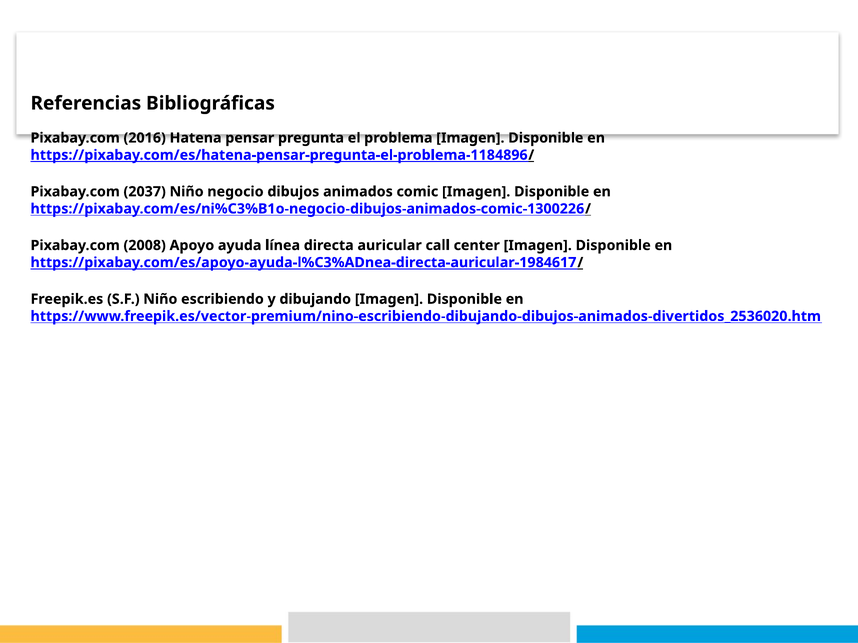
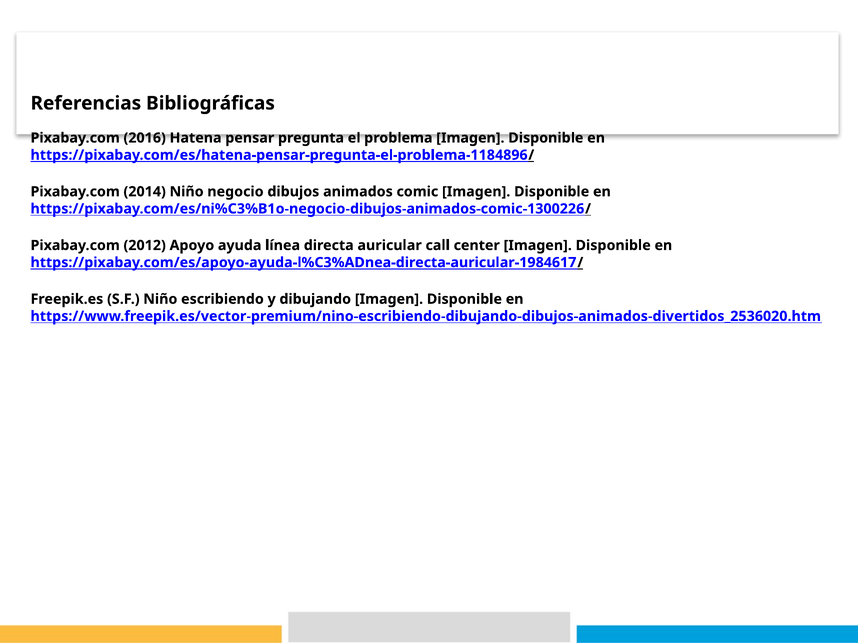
2037: 2037 -> 2014 (145, 192)
2008: 2008 -> 2012 (145, 246)
